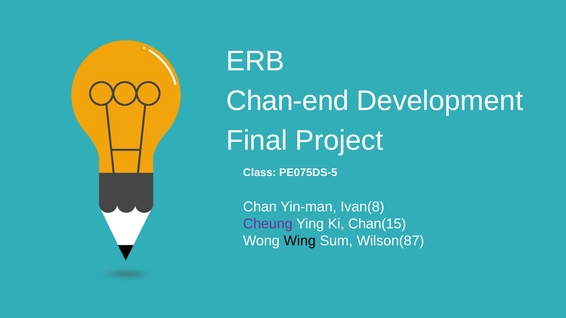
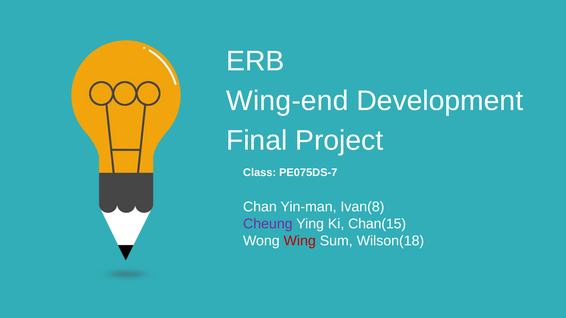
Chan-end: Chan-end -> Wing-end (287, 101)
PE075DS-5: PE075DS-5 -> PE075DS-7 (308, 173)
Wing colour: black -> red (300, 241)
Wilson(87: Wilson(87 -> Wilson(18 (390, 241)
